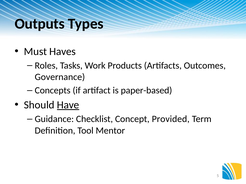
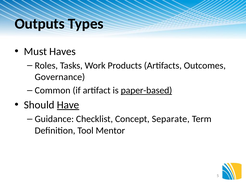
Concepts: Concepts -> Common (53, 91)
paper-based underline: none -> present (146, 91)
Provided: Provided -> Separate (171, 119)
